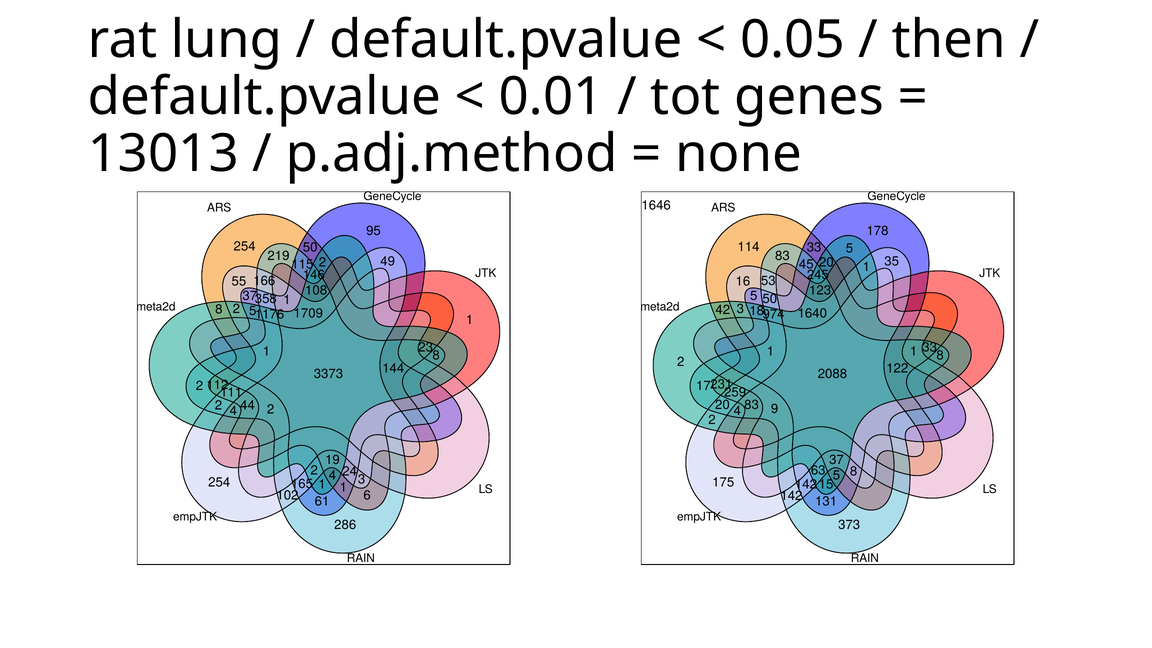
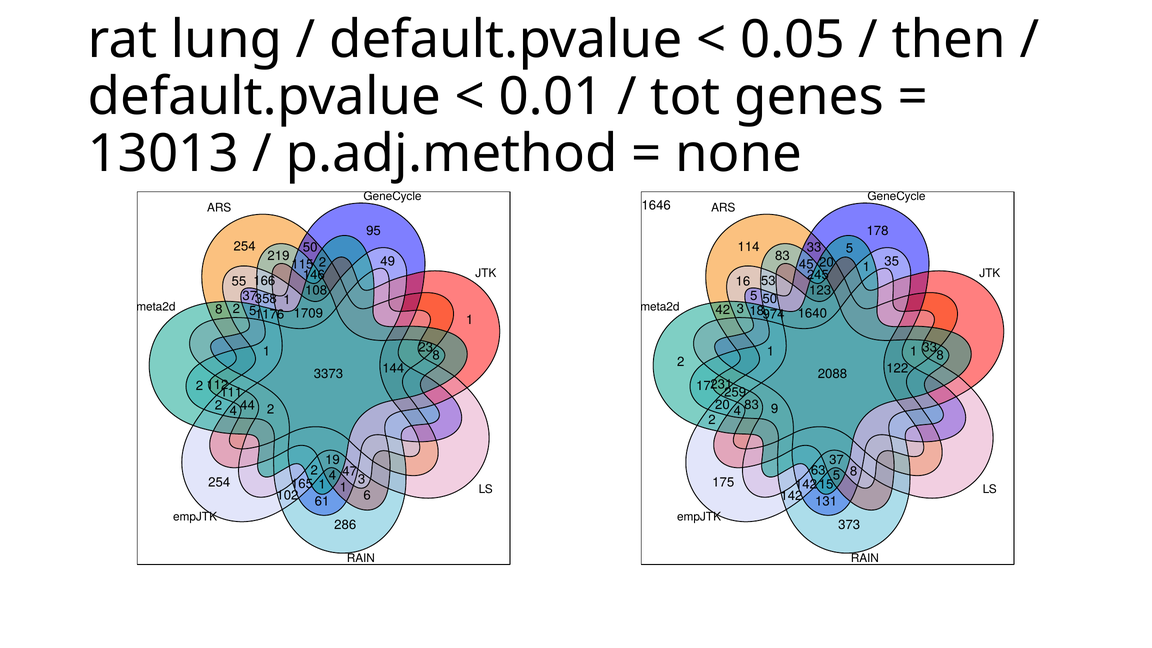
24: 24 -> 47 (350, 472)
